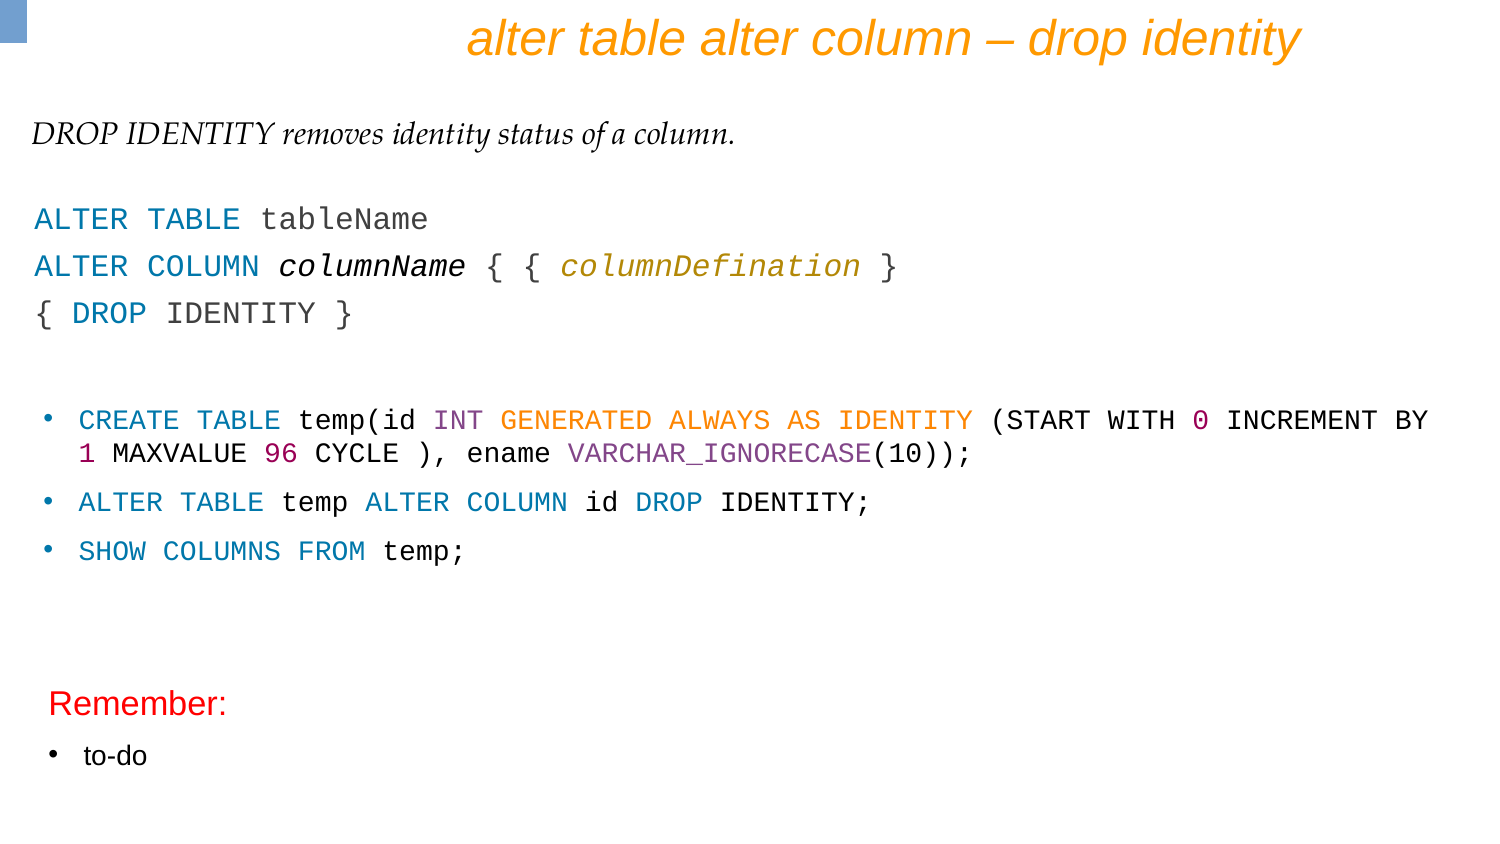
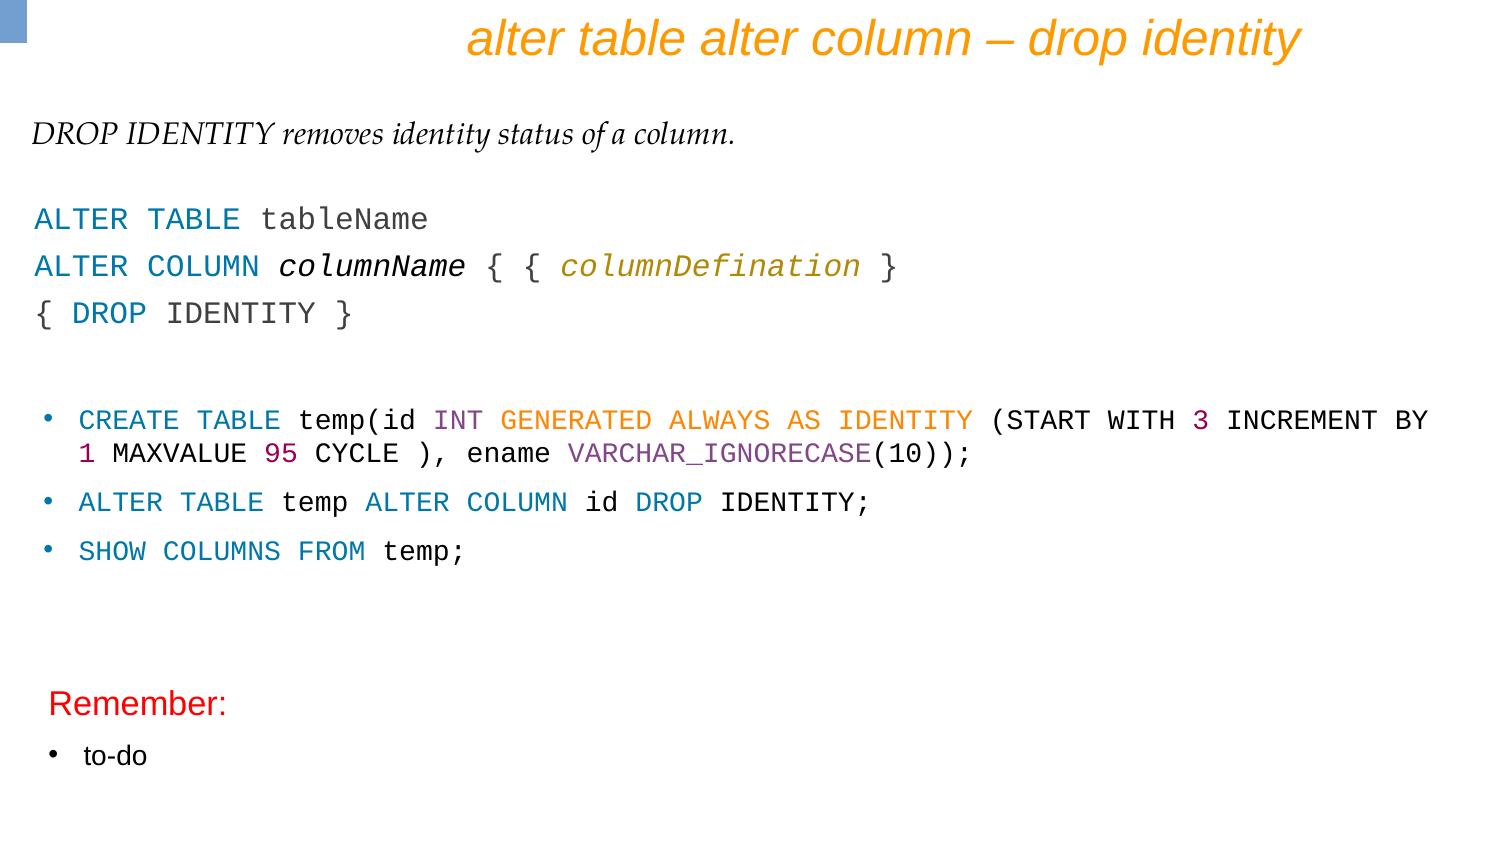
0: 0 -> 3 (1201, 420)
96: 96 -> 95 (281, 453)
